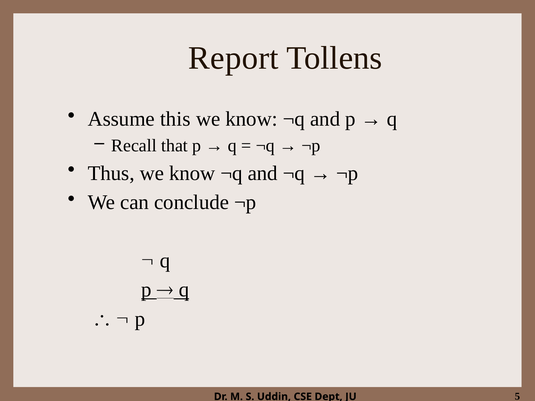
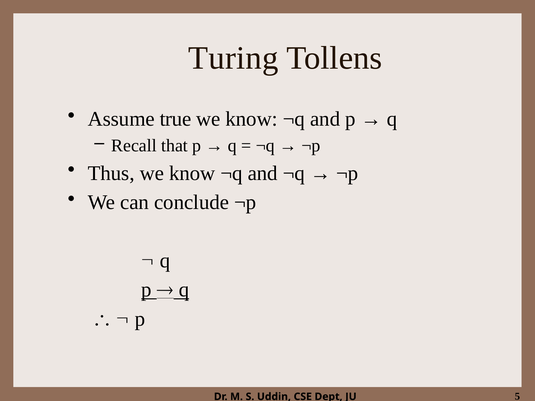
Report: Report -> Turing (233, 58)
this: this -> true (176, 119)
